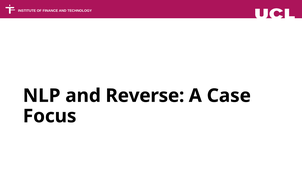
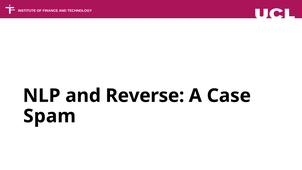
Focus: Focus -> Spam (50, 116)
